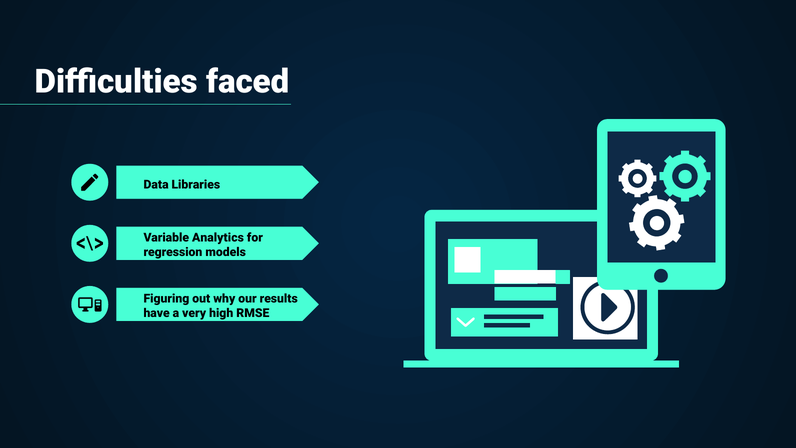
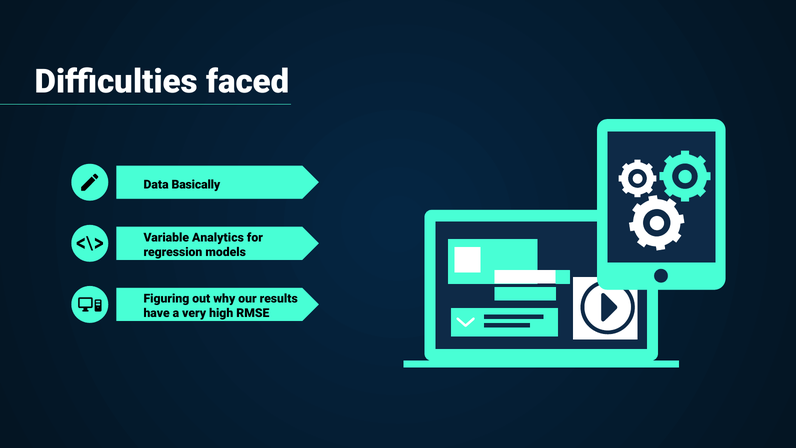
Libraries: Libraries -> Basically (196, 184)
